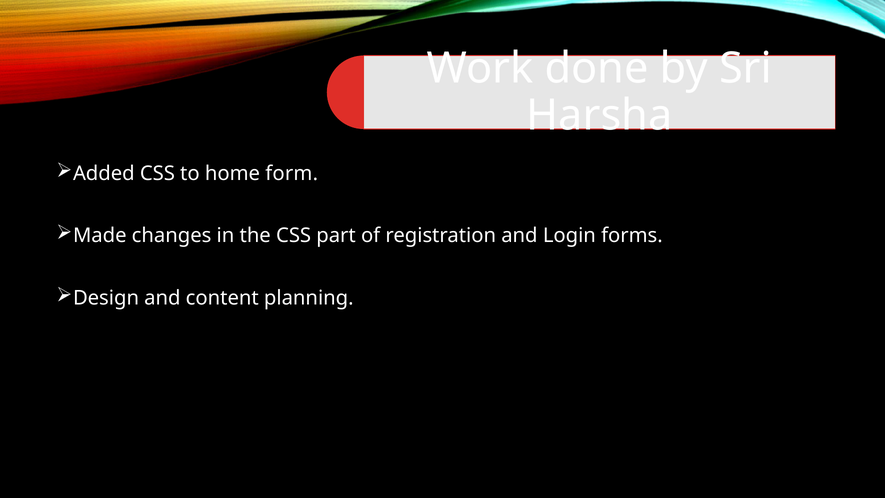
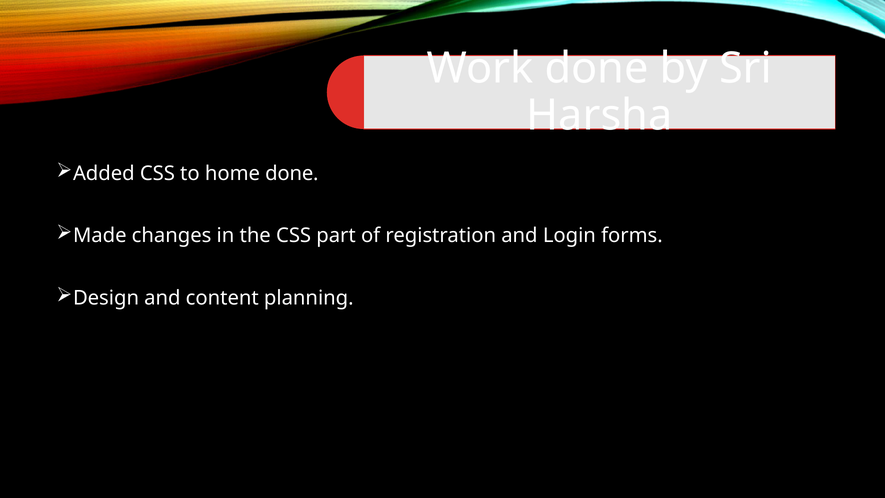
home form: form -> done (292, 173)
